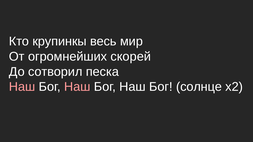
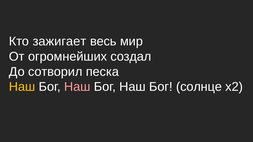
крупинкы: крупинкы -> зажигает (59, 41)
скорей: скорей -> создал (131, 57)
Наш colour: pink -> yellow (22, 87)
